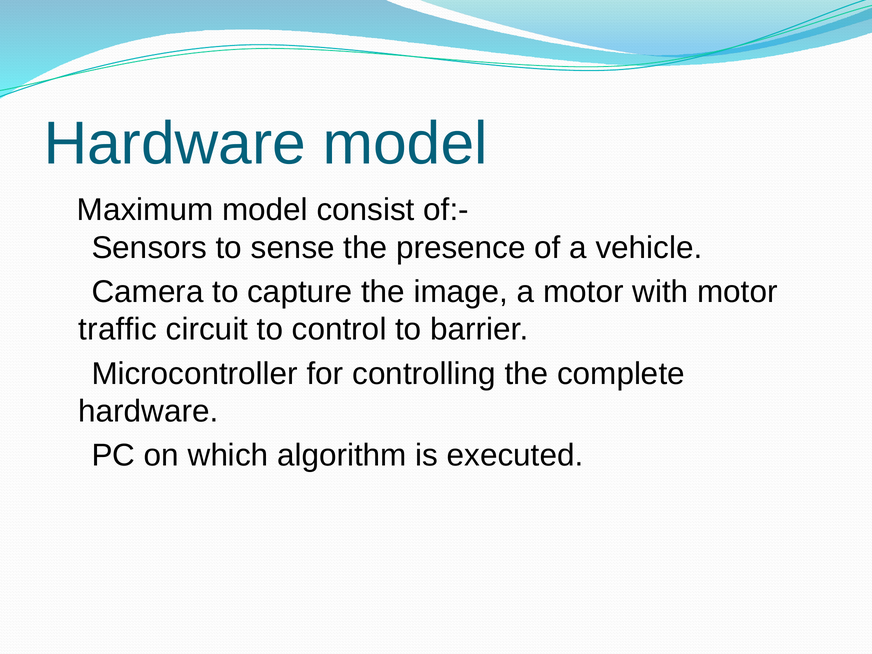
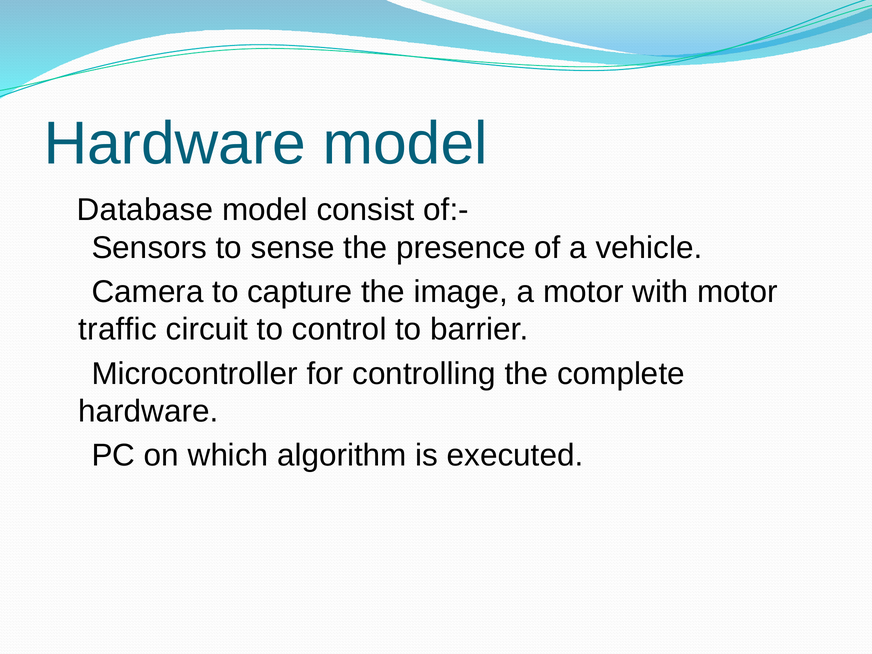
Maximum: Maximum -> Database (145, 210)
